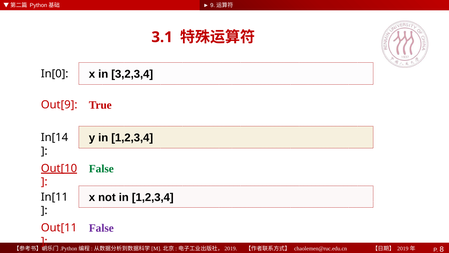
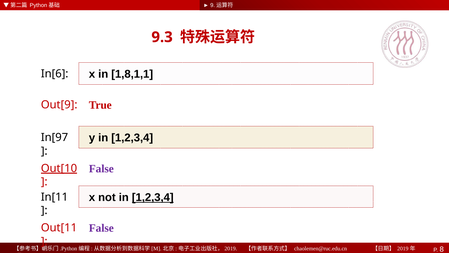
3.1: 3.1 -> 9.3 (162, 37)
In[0: In[0 -> In[6 (55, 74)
3,2,3,4: 3,2,3,4 -> 1,8,1,1 (132, 74)
In[14: In[14 -> In[97 (54, 137)
False colour: green -> purple (101, 168)
1,2,3,4 underline: none -> present (153, 197)
